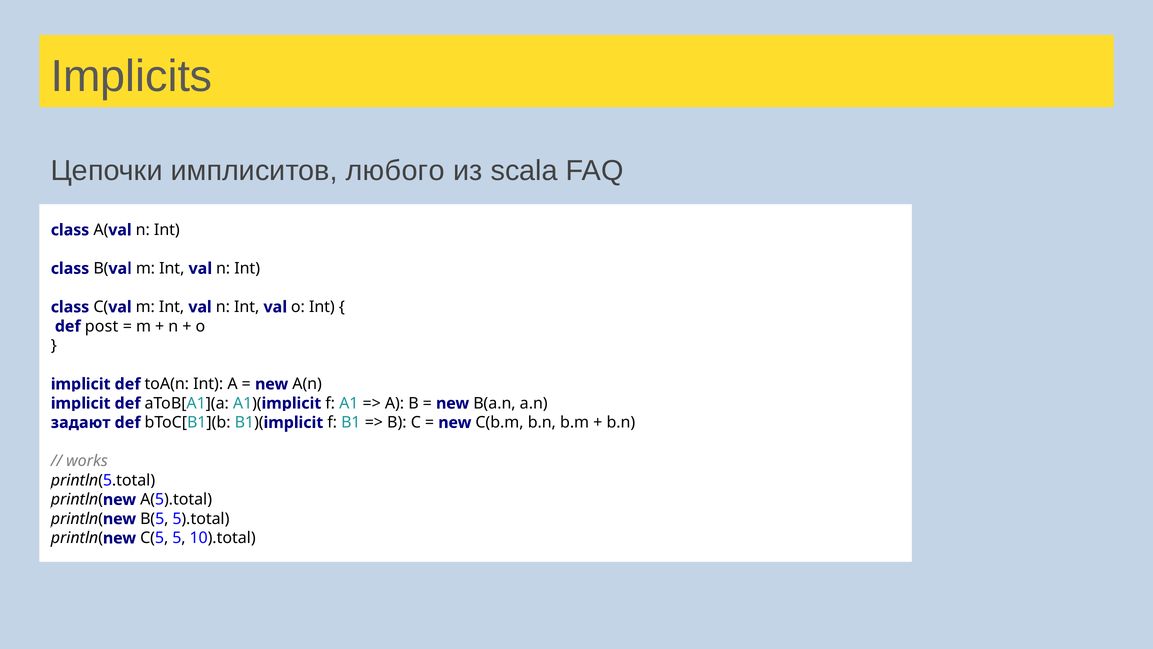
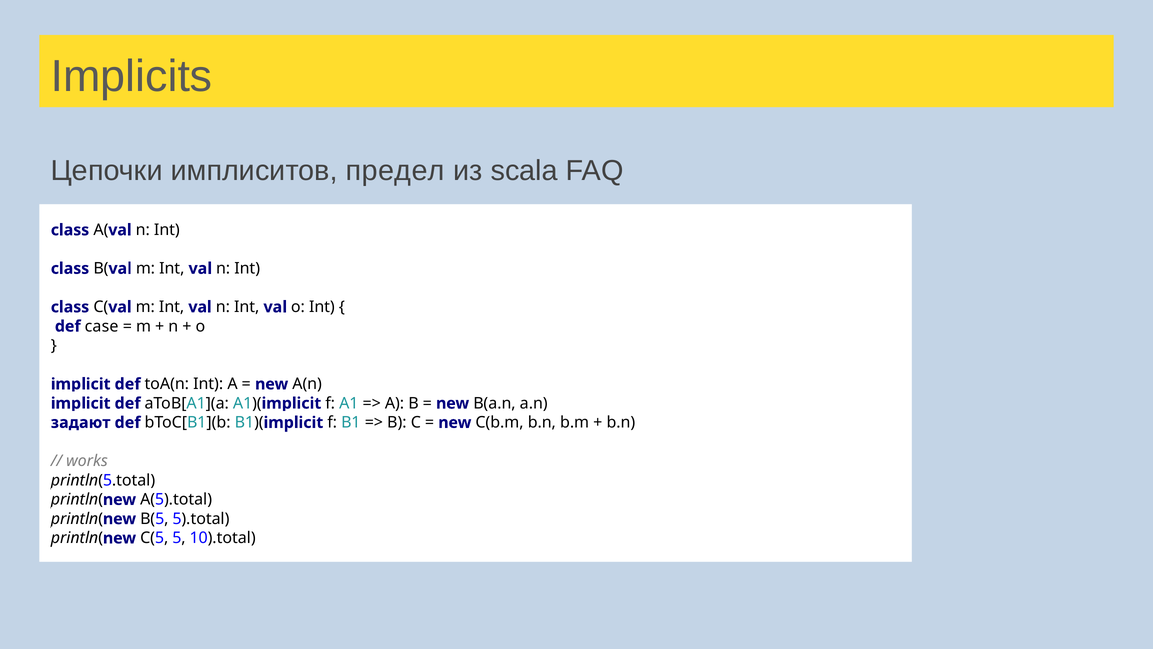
любого: любого -> предел (395, 171)
post: post -> case (102, 326)
